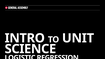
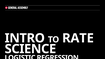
UNIT: UNIT -> RATE (78, 38)
